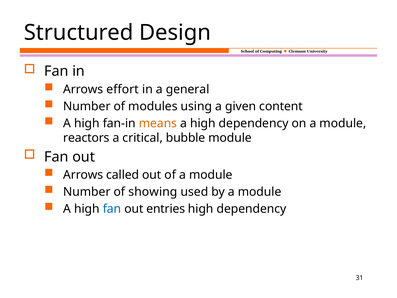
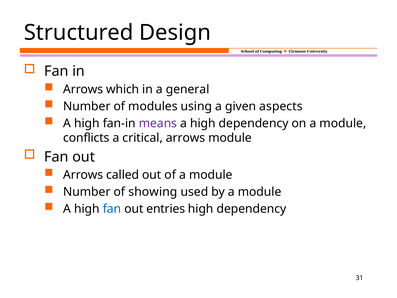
effort: effort -> which (123, 89)
content: content -> aspects (281, 106)
means colour: orange -> purple (158, 123)
reactors: reactors -> conflicts (86, 138)
critical bubble: bubble -> arrows (186, 138)
